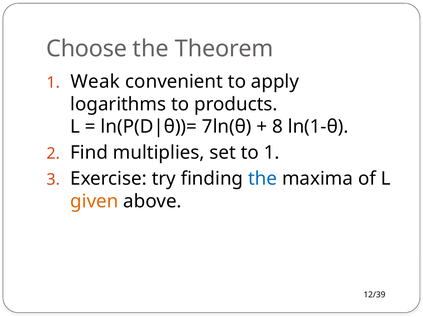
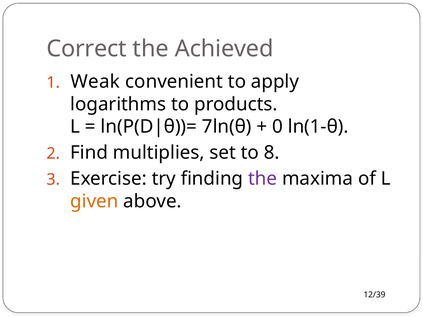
Choose: Choose -> Correct (87, 49)
Theorem: Theorem -> Achieved (224, 49)
8: 8 -> 0 (278, 127)
to 1: 1 -> 8 (272, 153)
the colour: blue -> purple (263, 179)
